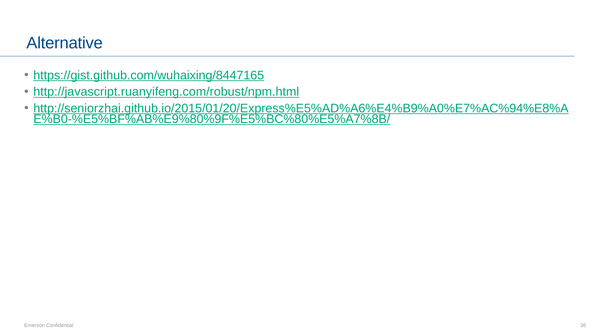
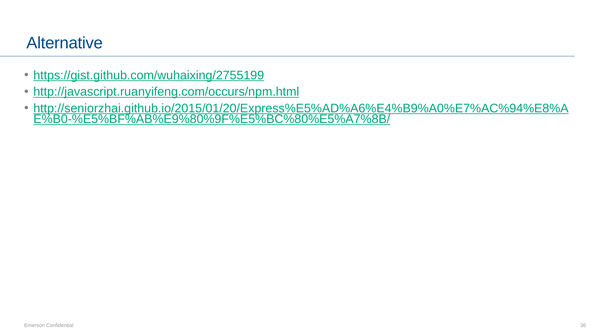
https://gist.github.com/wuhaixing/8447165: https://gist.github.com/wuhaixing/8447165 -> https://gist.github.com/wuhaixing/2755199 (149, 75)
http://javascript.ruanyifeng.com/robust/npm.html: http://javascript.ruanyifeng.com/robust/npm.html -> http://javascript.ruanyifeng.com/occurs/npm.html (166, 92)
